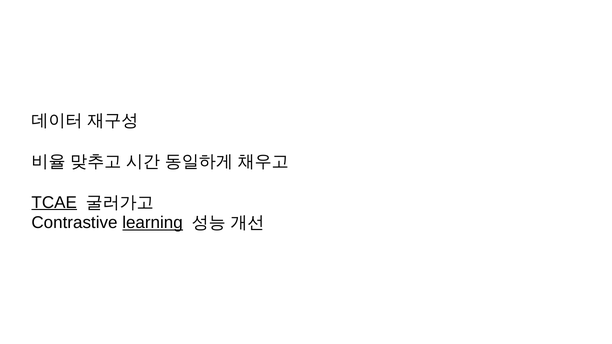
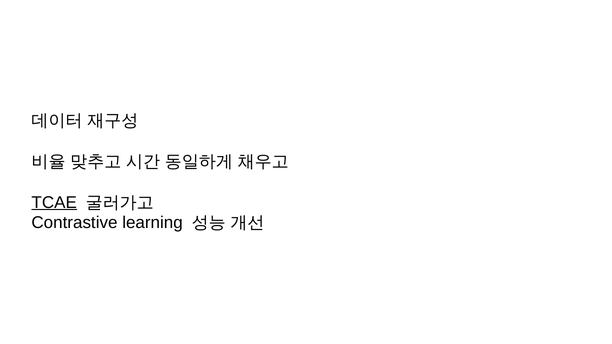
learning underline: present -> none (153, 223)
